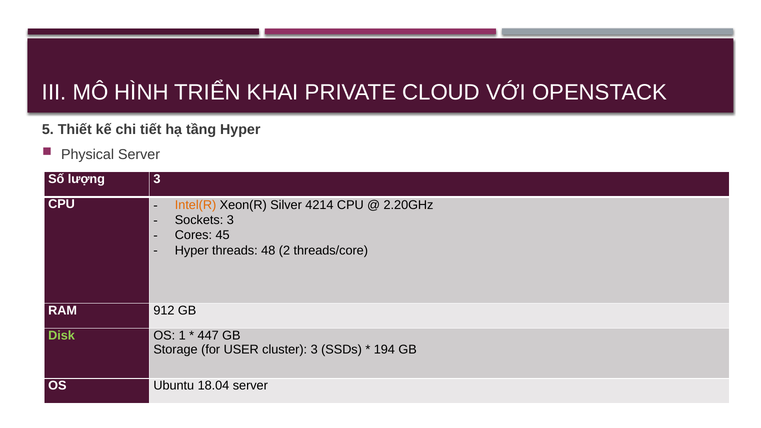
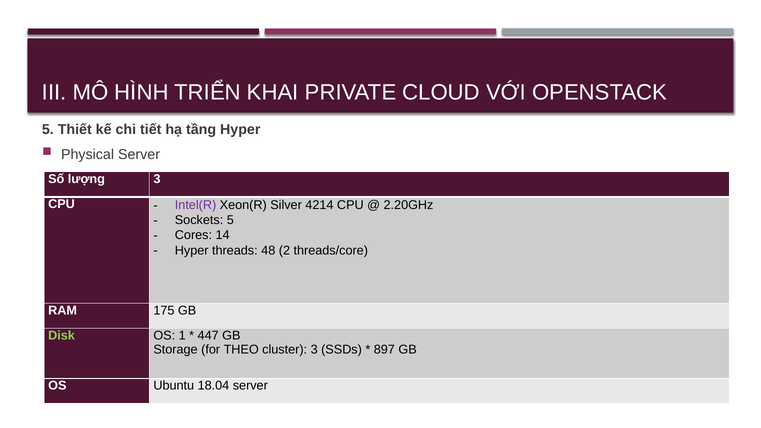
Intel(R colour: orange -> purple (196, 205)
Sockets 3: 3 -> 5 (230, 220)
45: 45 -> 14 (223, 235)
912: 912 -> 175 (164, 310)
USER: USER -> THEO (241, 350)
194: 194 -> 897 (384, 350)
